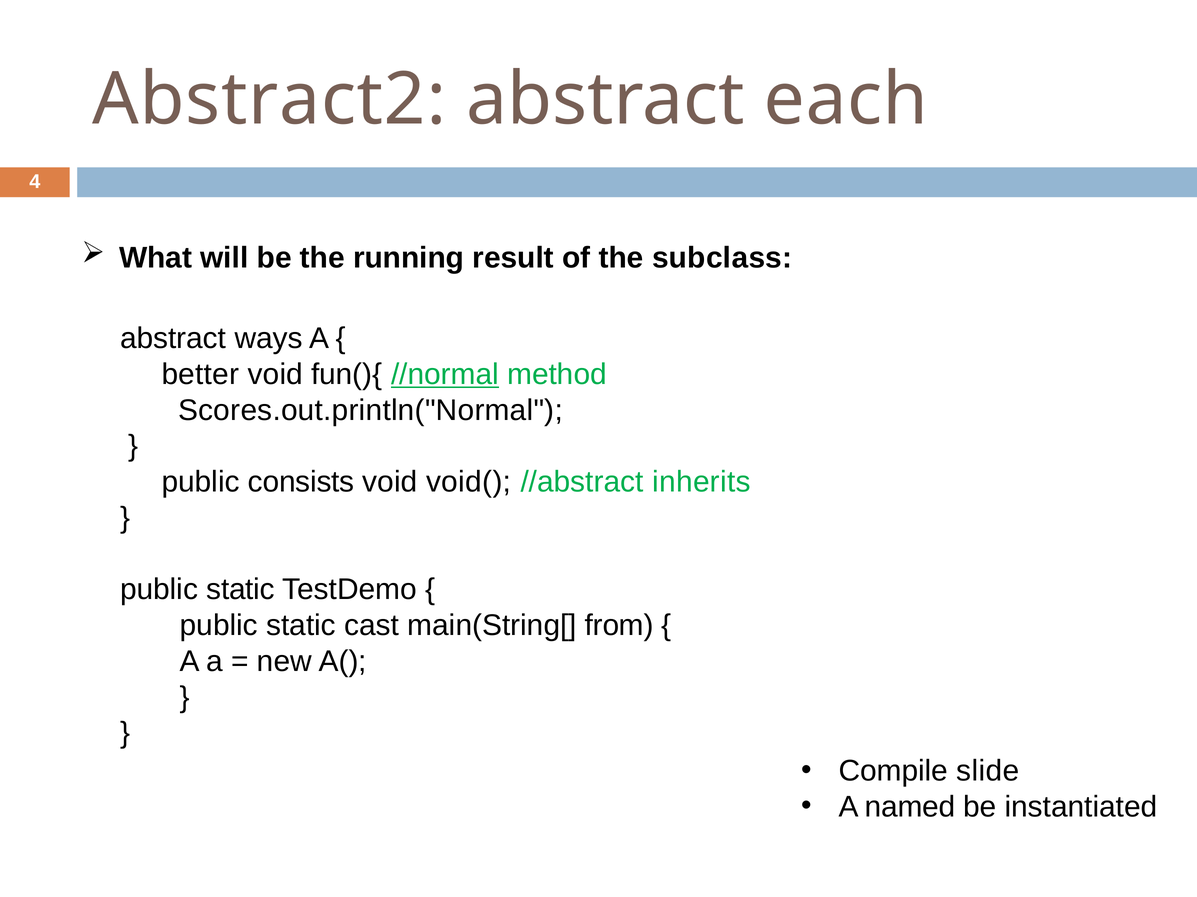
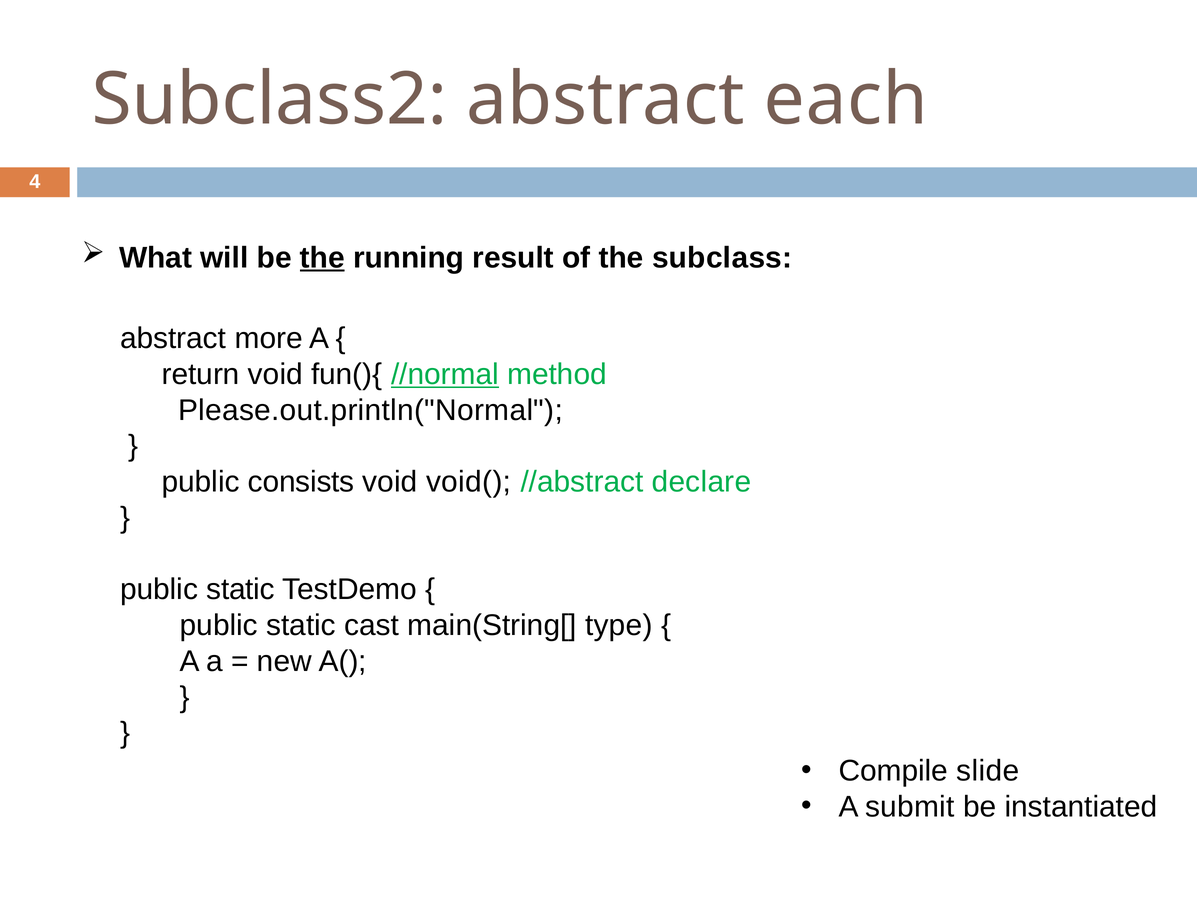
Abstract2: Abstract2 -> Subclass2 (270, 100)
the underline: none -> present (322, 258)
ways: ways -> more (269, 339)
better: better -> return (201, 375)
Scores.out.println("Normal: Scores.out.println("Normal -> Please.out.println("Normal (370, 411)
inherits: inherits -> declare (701, 482)
from: from -> type (619, 626)
named: named -> submit (910, 807)
